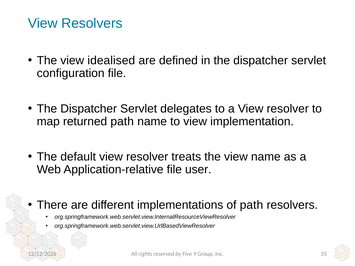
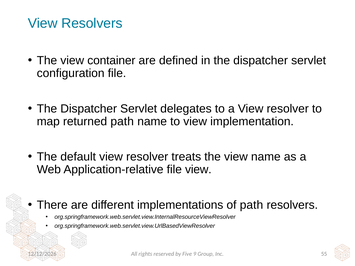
idealised: idealised -> container (111, 61)
file user: user -> view (198, 170)
